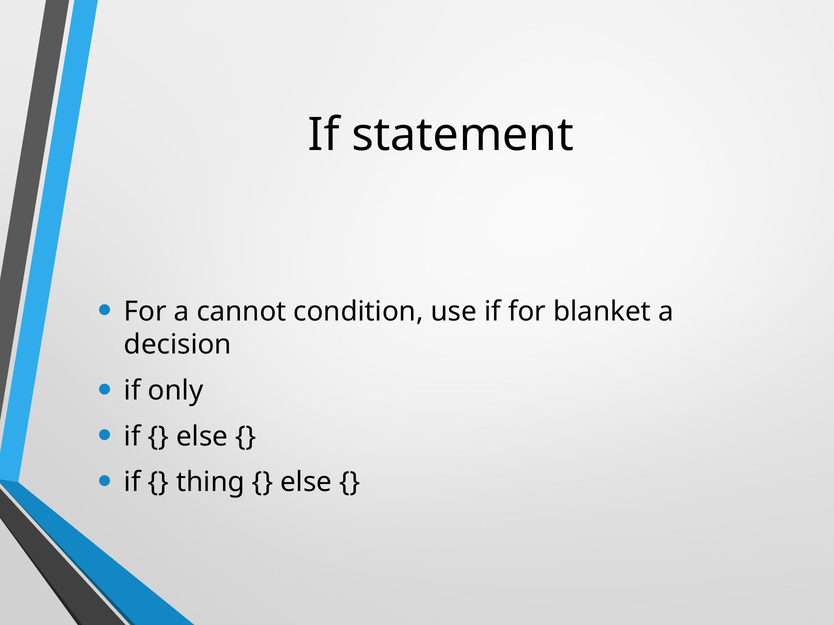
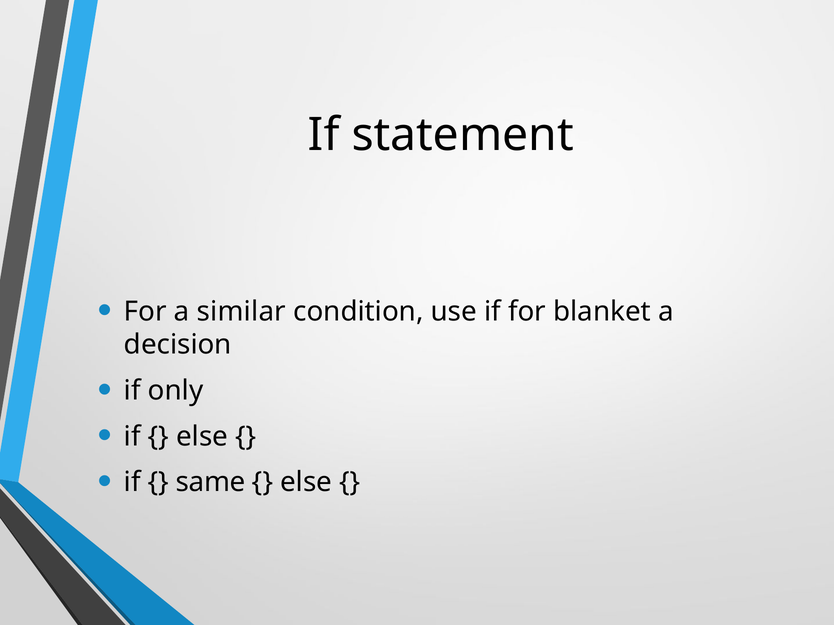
cannot: cannot -> similar (241, 312)
thing: thing -> same (211, 483)
